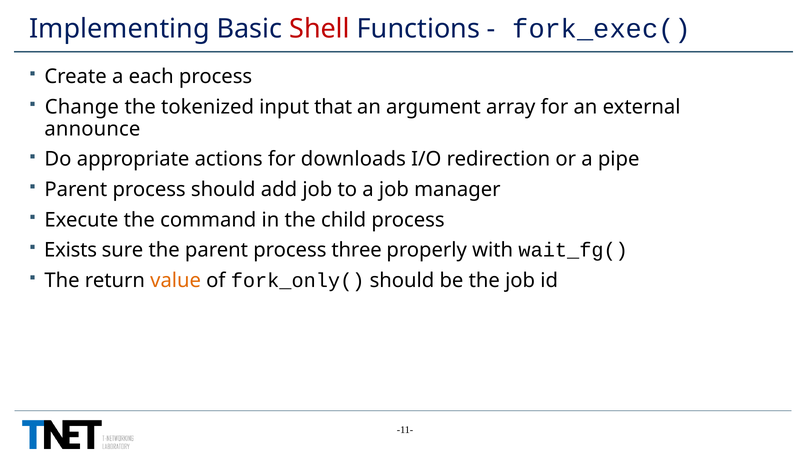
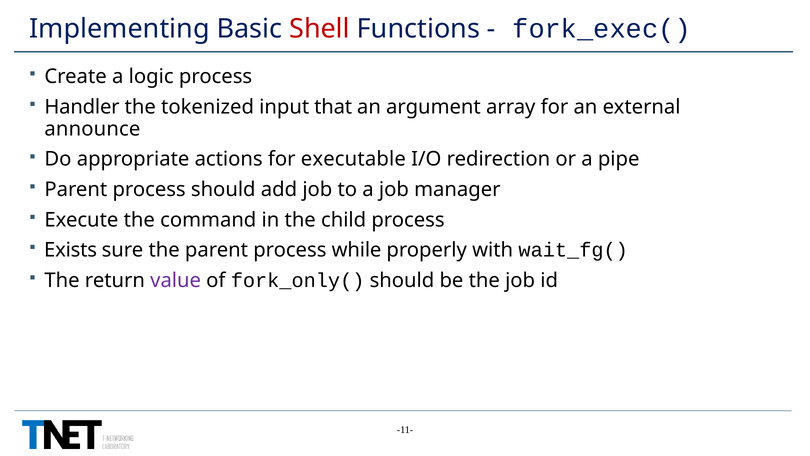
each: each -> logic (151, 77)
Change: Change -> Handler (82, 107)
downloads: downloads -> executable (353, 159)
three: three -> while (357, 250)
value colour: orange -> purple (176, 280)
